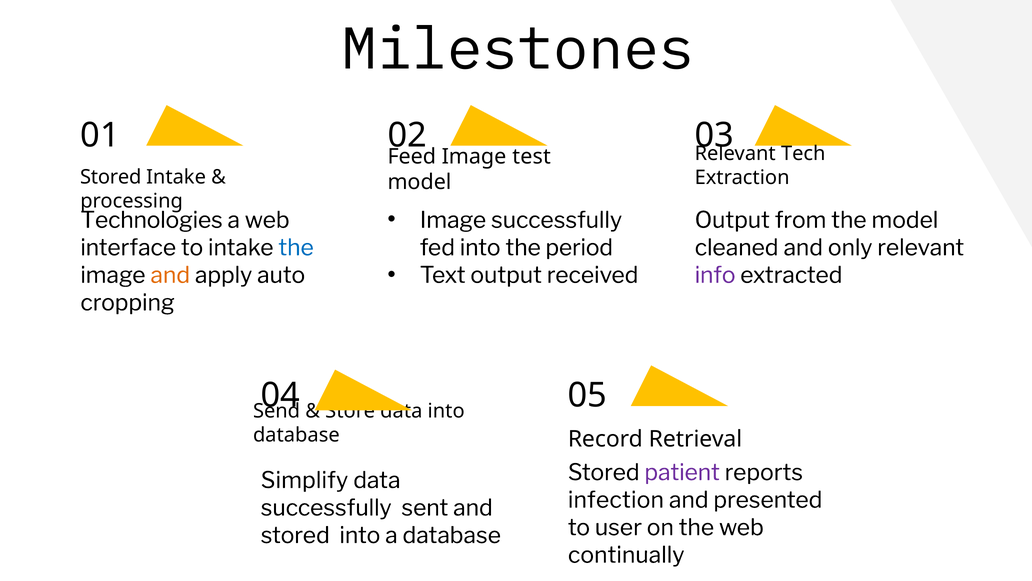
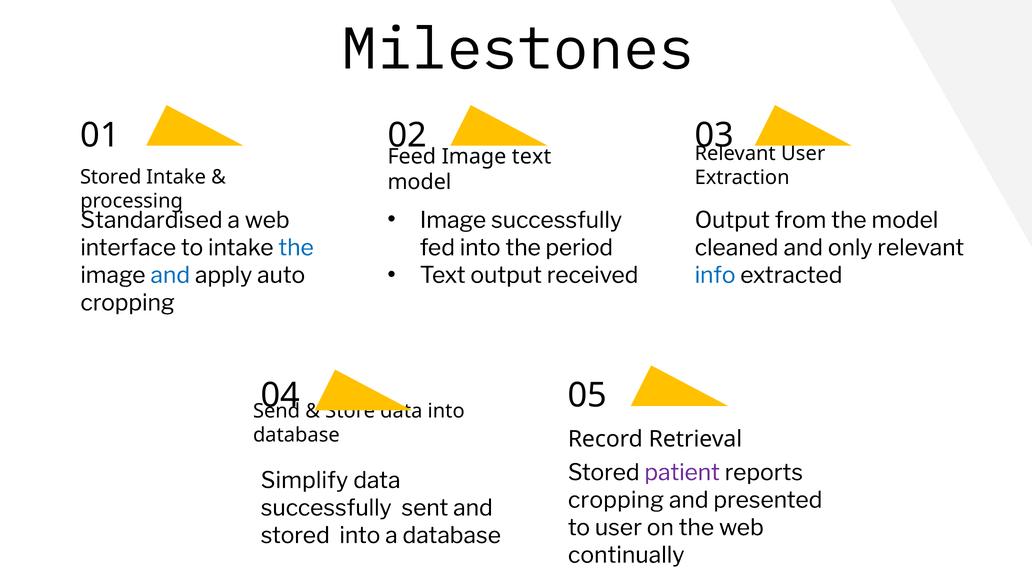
Tech: Tech -> User (803, 153)
Image test: test -> text (532, 156)
Technologies: Technologies -> Standardised (151, 220)
and colour: orange -> blue (170, 275)
info colour: purple -> blue (715, 275)
infection: infection -> cropping (616, 500)
